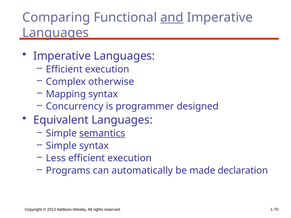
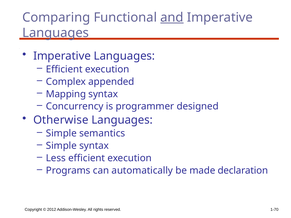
otherwise: otherwise -> appended (111, 82)
Equivalent: Equivalent -> Otherwise (61, 120)
semantics underline: present -> none (102, 133)
